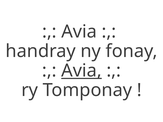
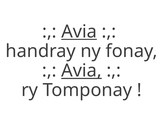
Avia underline: none -> present (79, 32)
